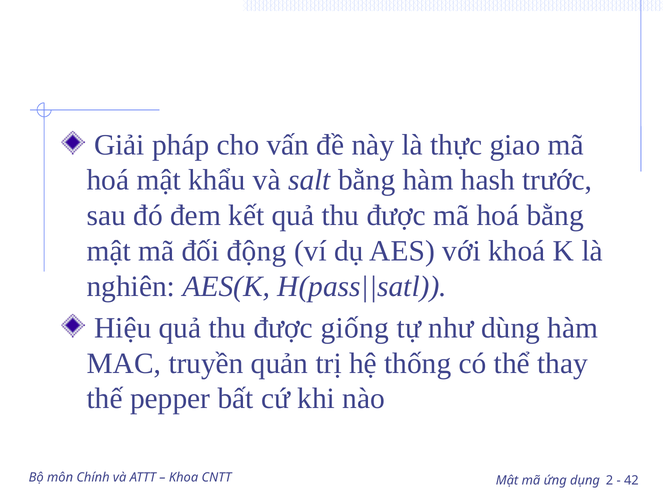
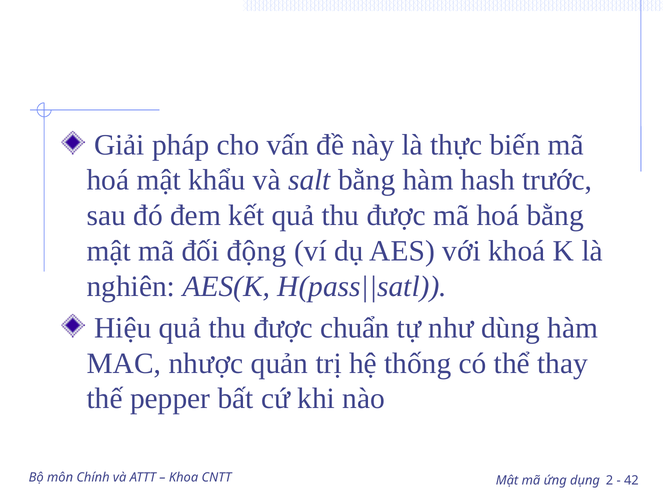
giao: giao -> biến (515, 145)
giống: giống -> chuẩn (355, 327)
truyền: truyền -> nhược (206, 363)
